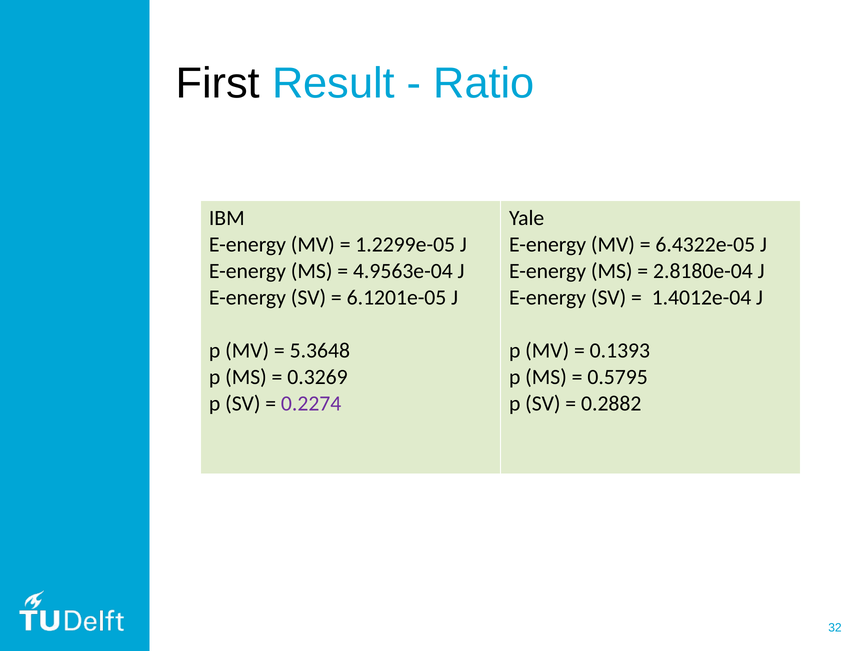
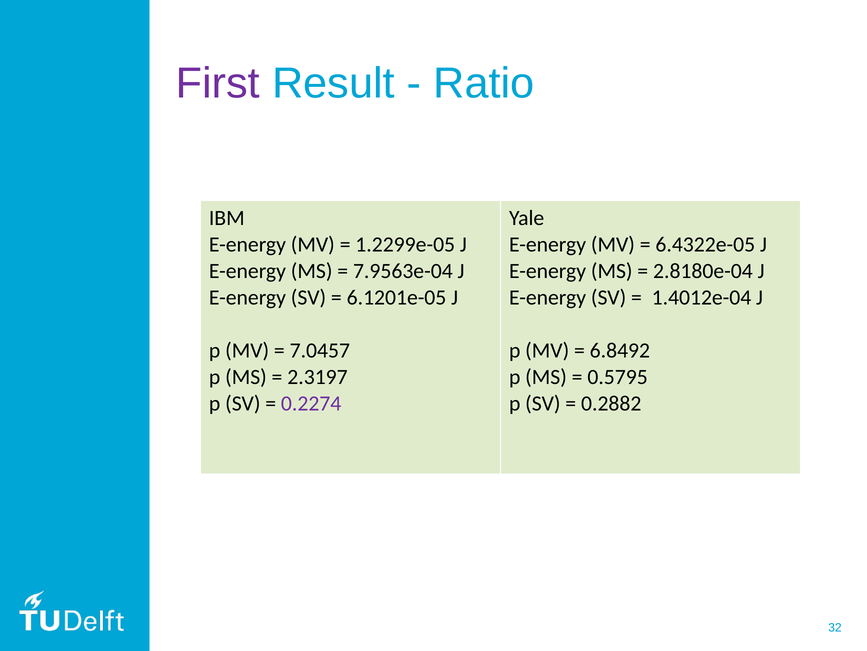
First colour: black -> purple (218, 83)
4.9563e-04: 4.9563e-04 -> 7.9563e-04 (403, 271)
5.3648: 5.3648 -> 7.0457 (320, 350)
0.1393: 0.1393 -> 6.8492 (620, 350)
0.3269: 0.3269 -> 2.3197 (318, 377)
